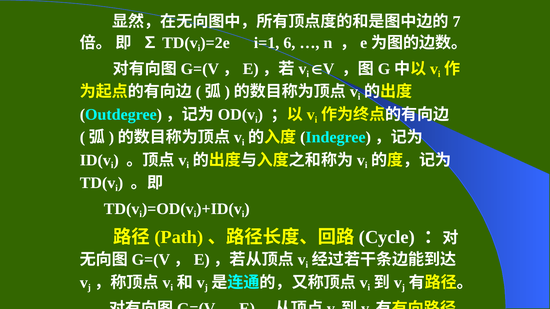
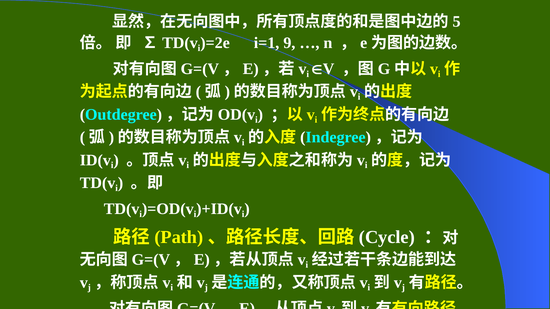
7: 7 -> 5 (457, 22)
6: 6 -> 9 (289, 43)
